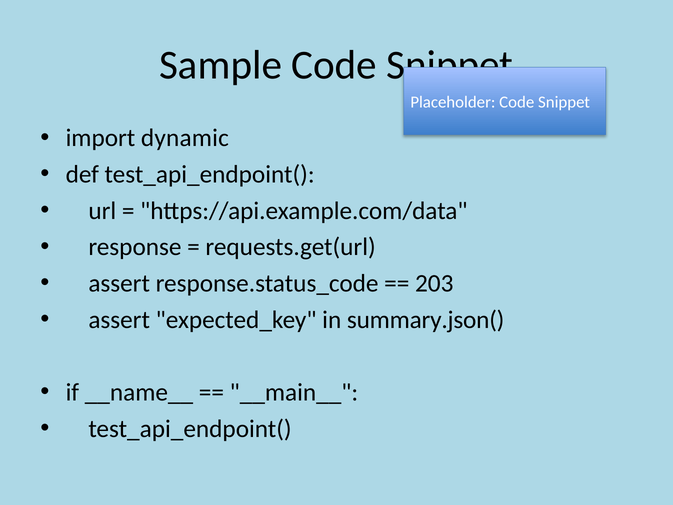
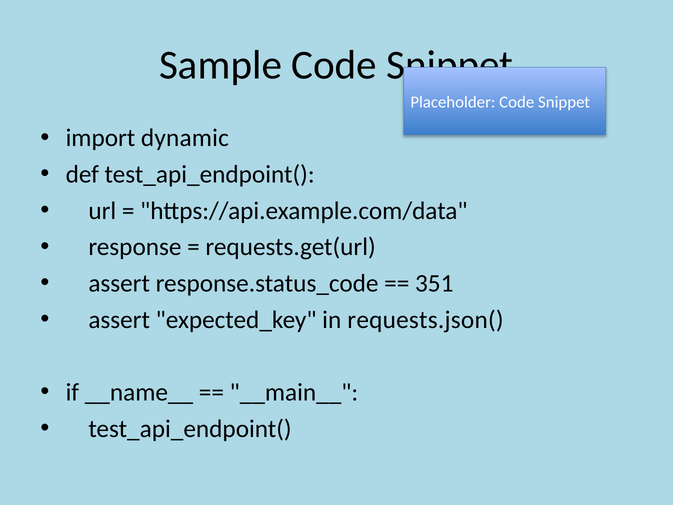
203: 203 -> 351 (434, 283)
summary.json(: summary.json( -> requests.json( (425, 320)
